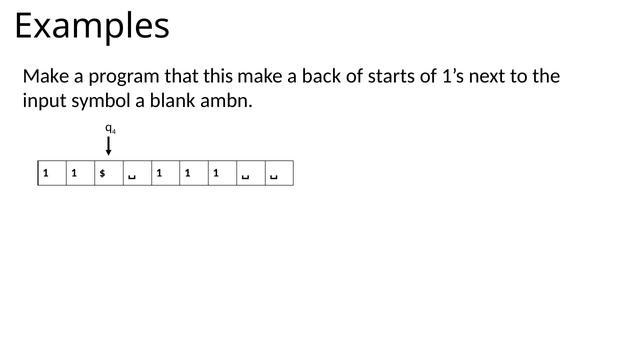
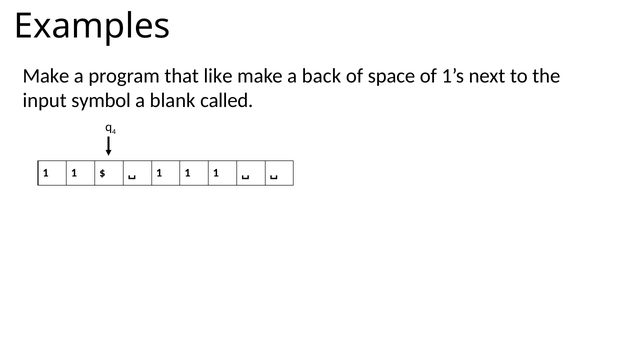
this: this -> like (218, 76)
starts: starts -> space (391, 76)
ambn: ambn -> called (227, 101)
